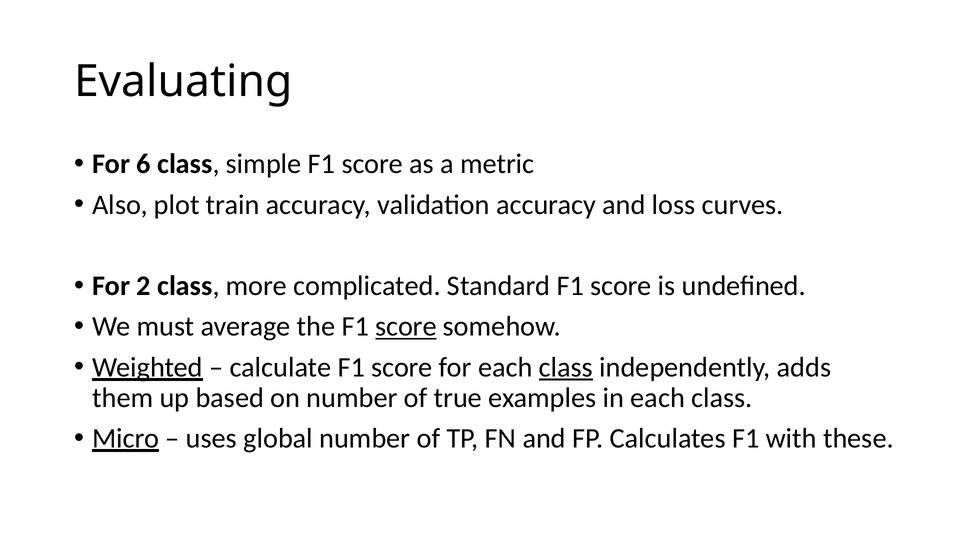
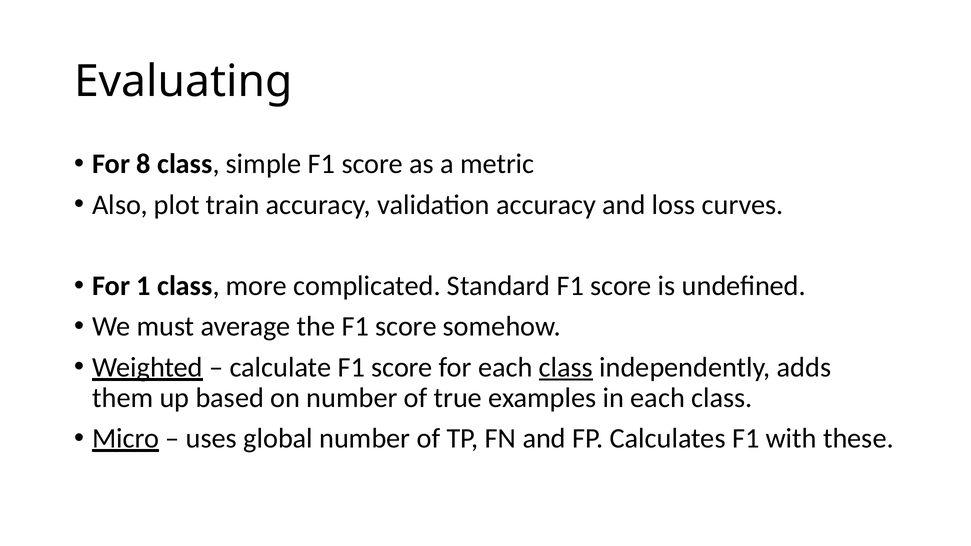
6: 6 -> 8 (144, 164)
2: 2 -> 1 (144, 286)
score underline: present -> none (406, 327)
